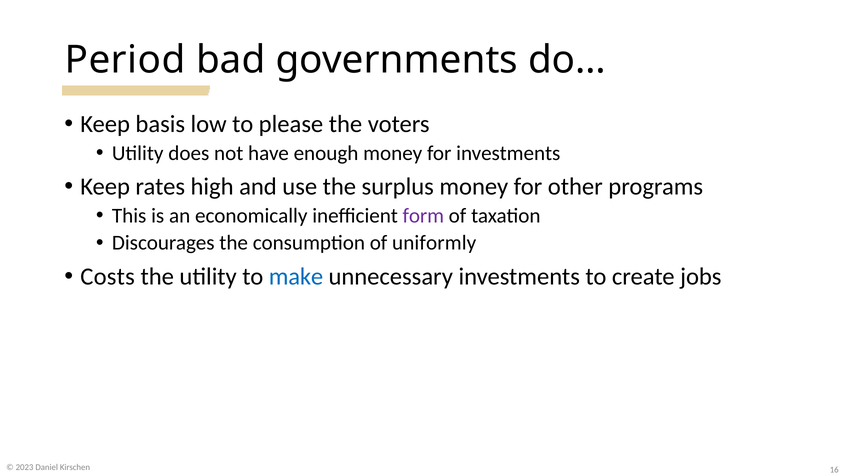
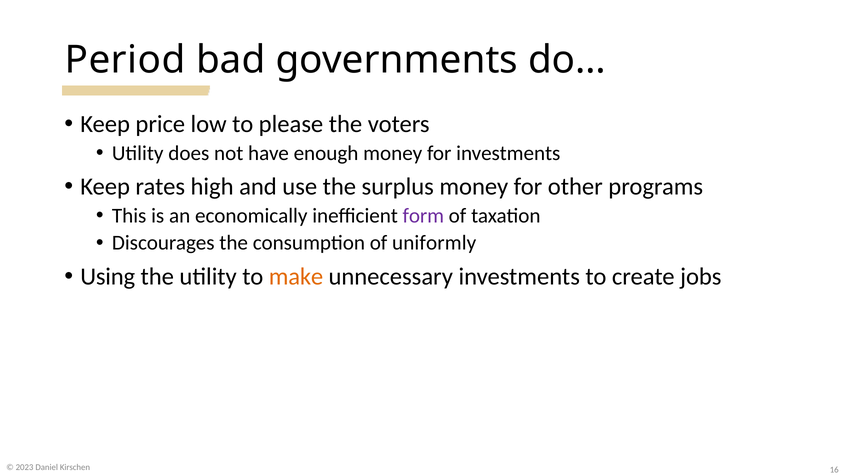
basis: basis -> price (160, 124)
Costs: Costs -> Using (108, 277)
make colour: blue -> orange (296, 277)
